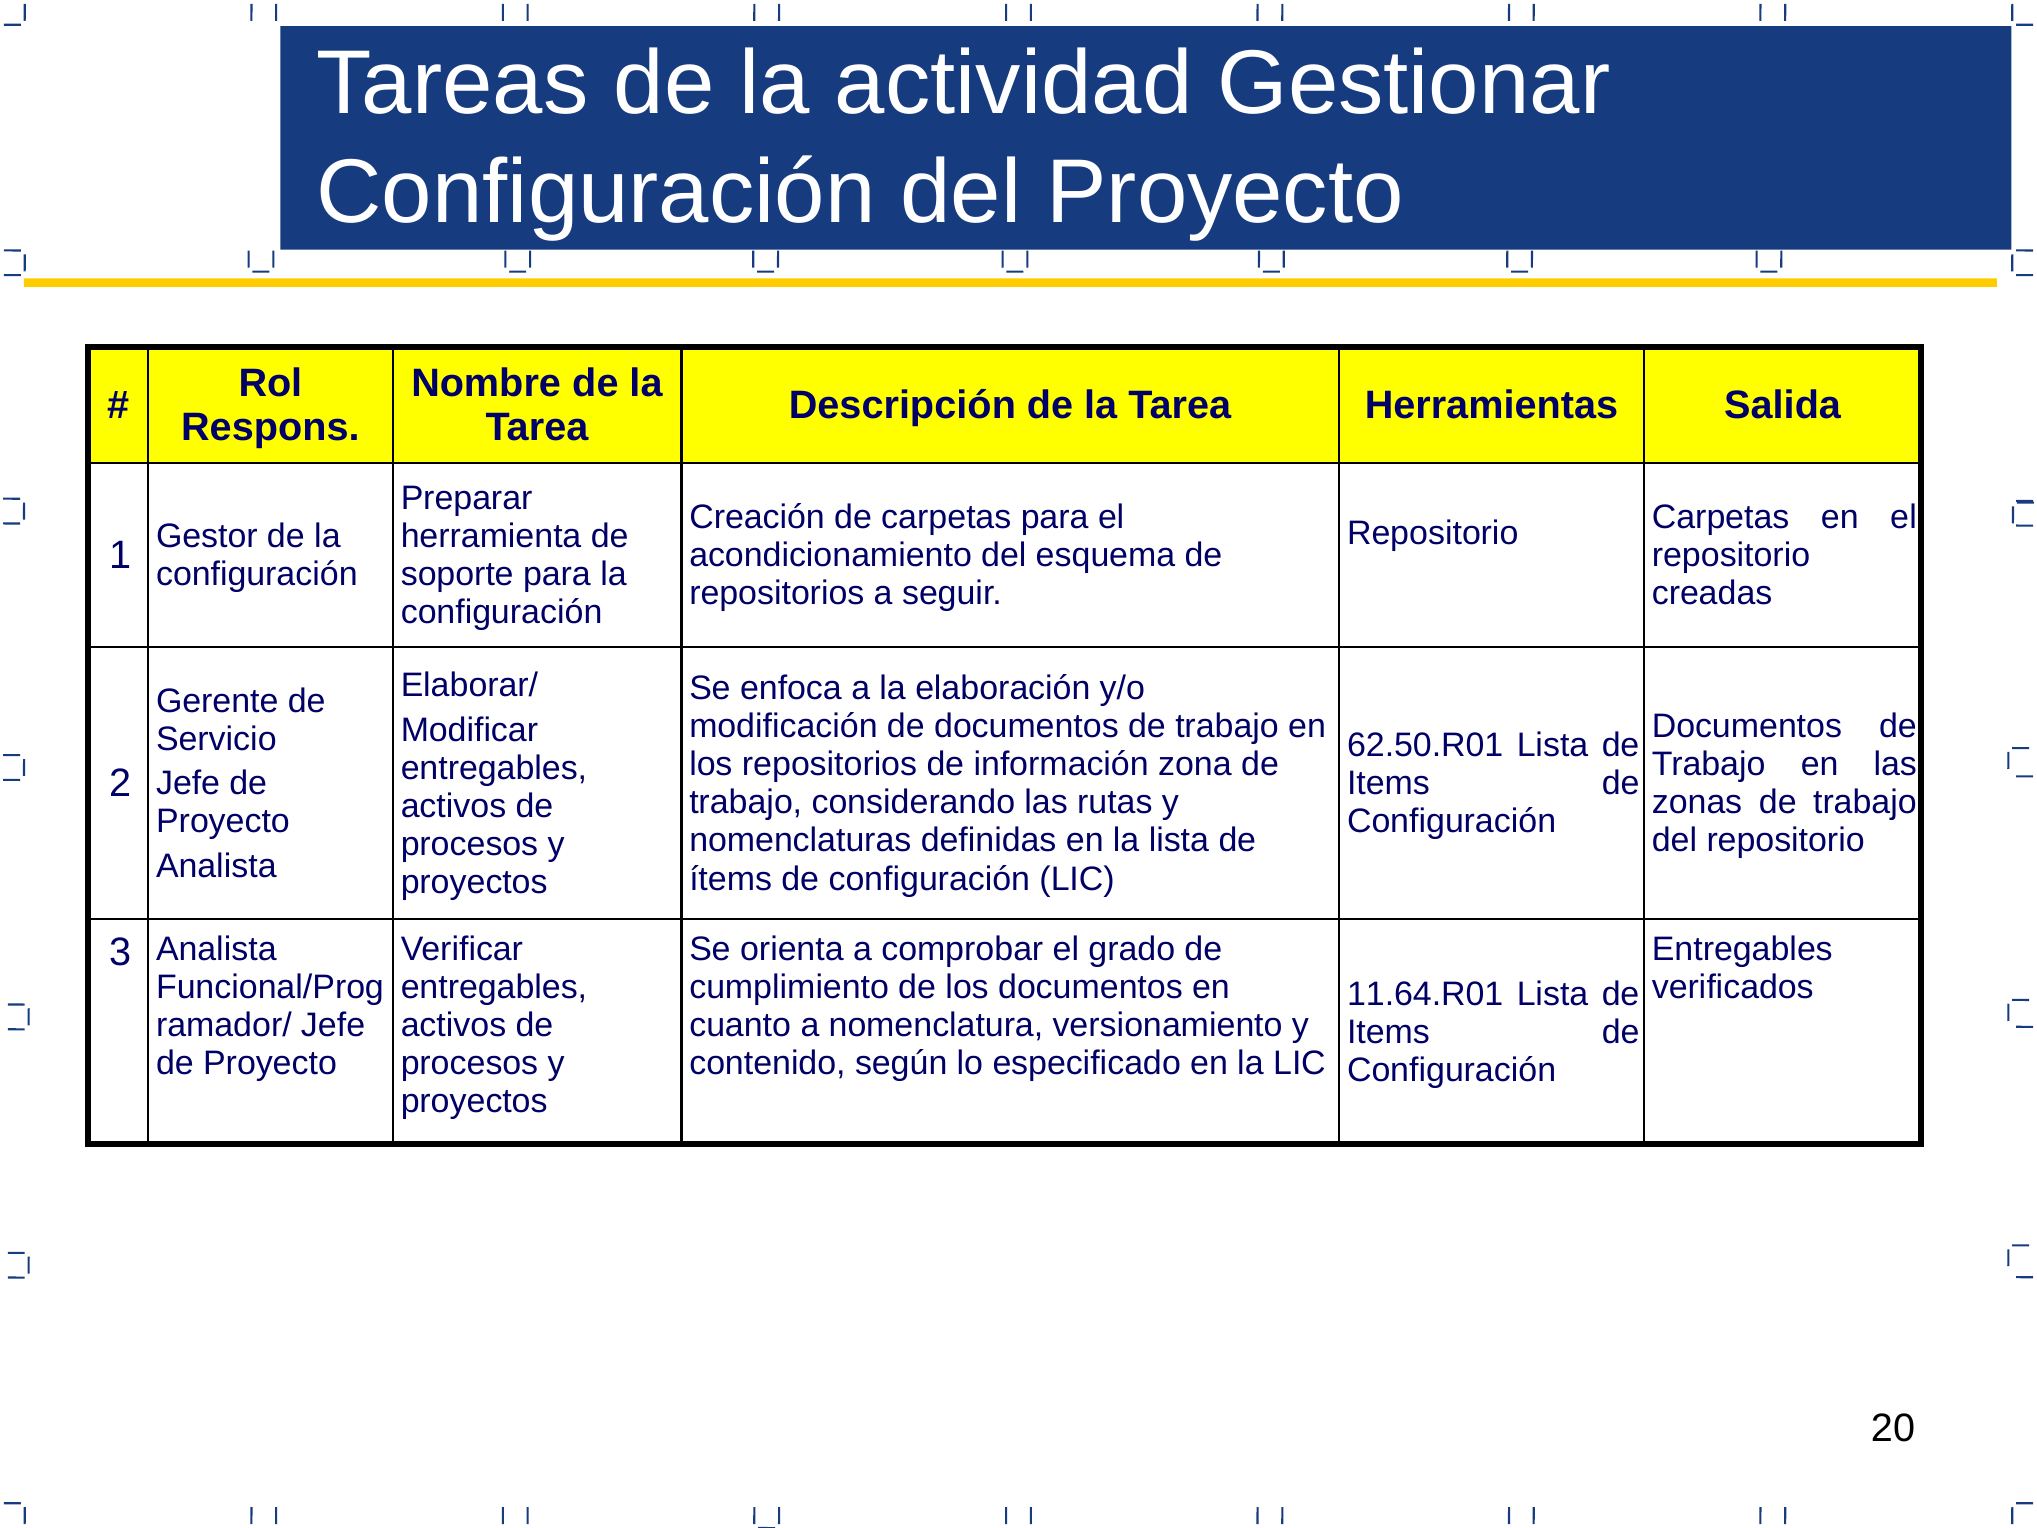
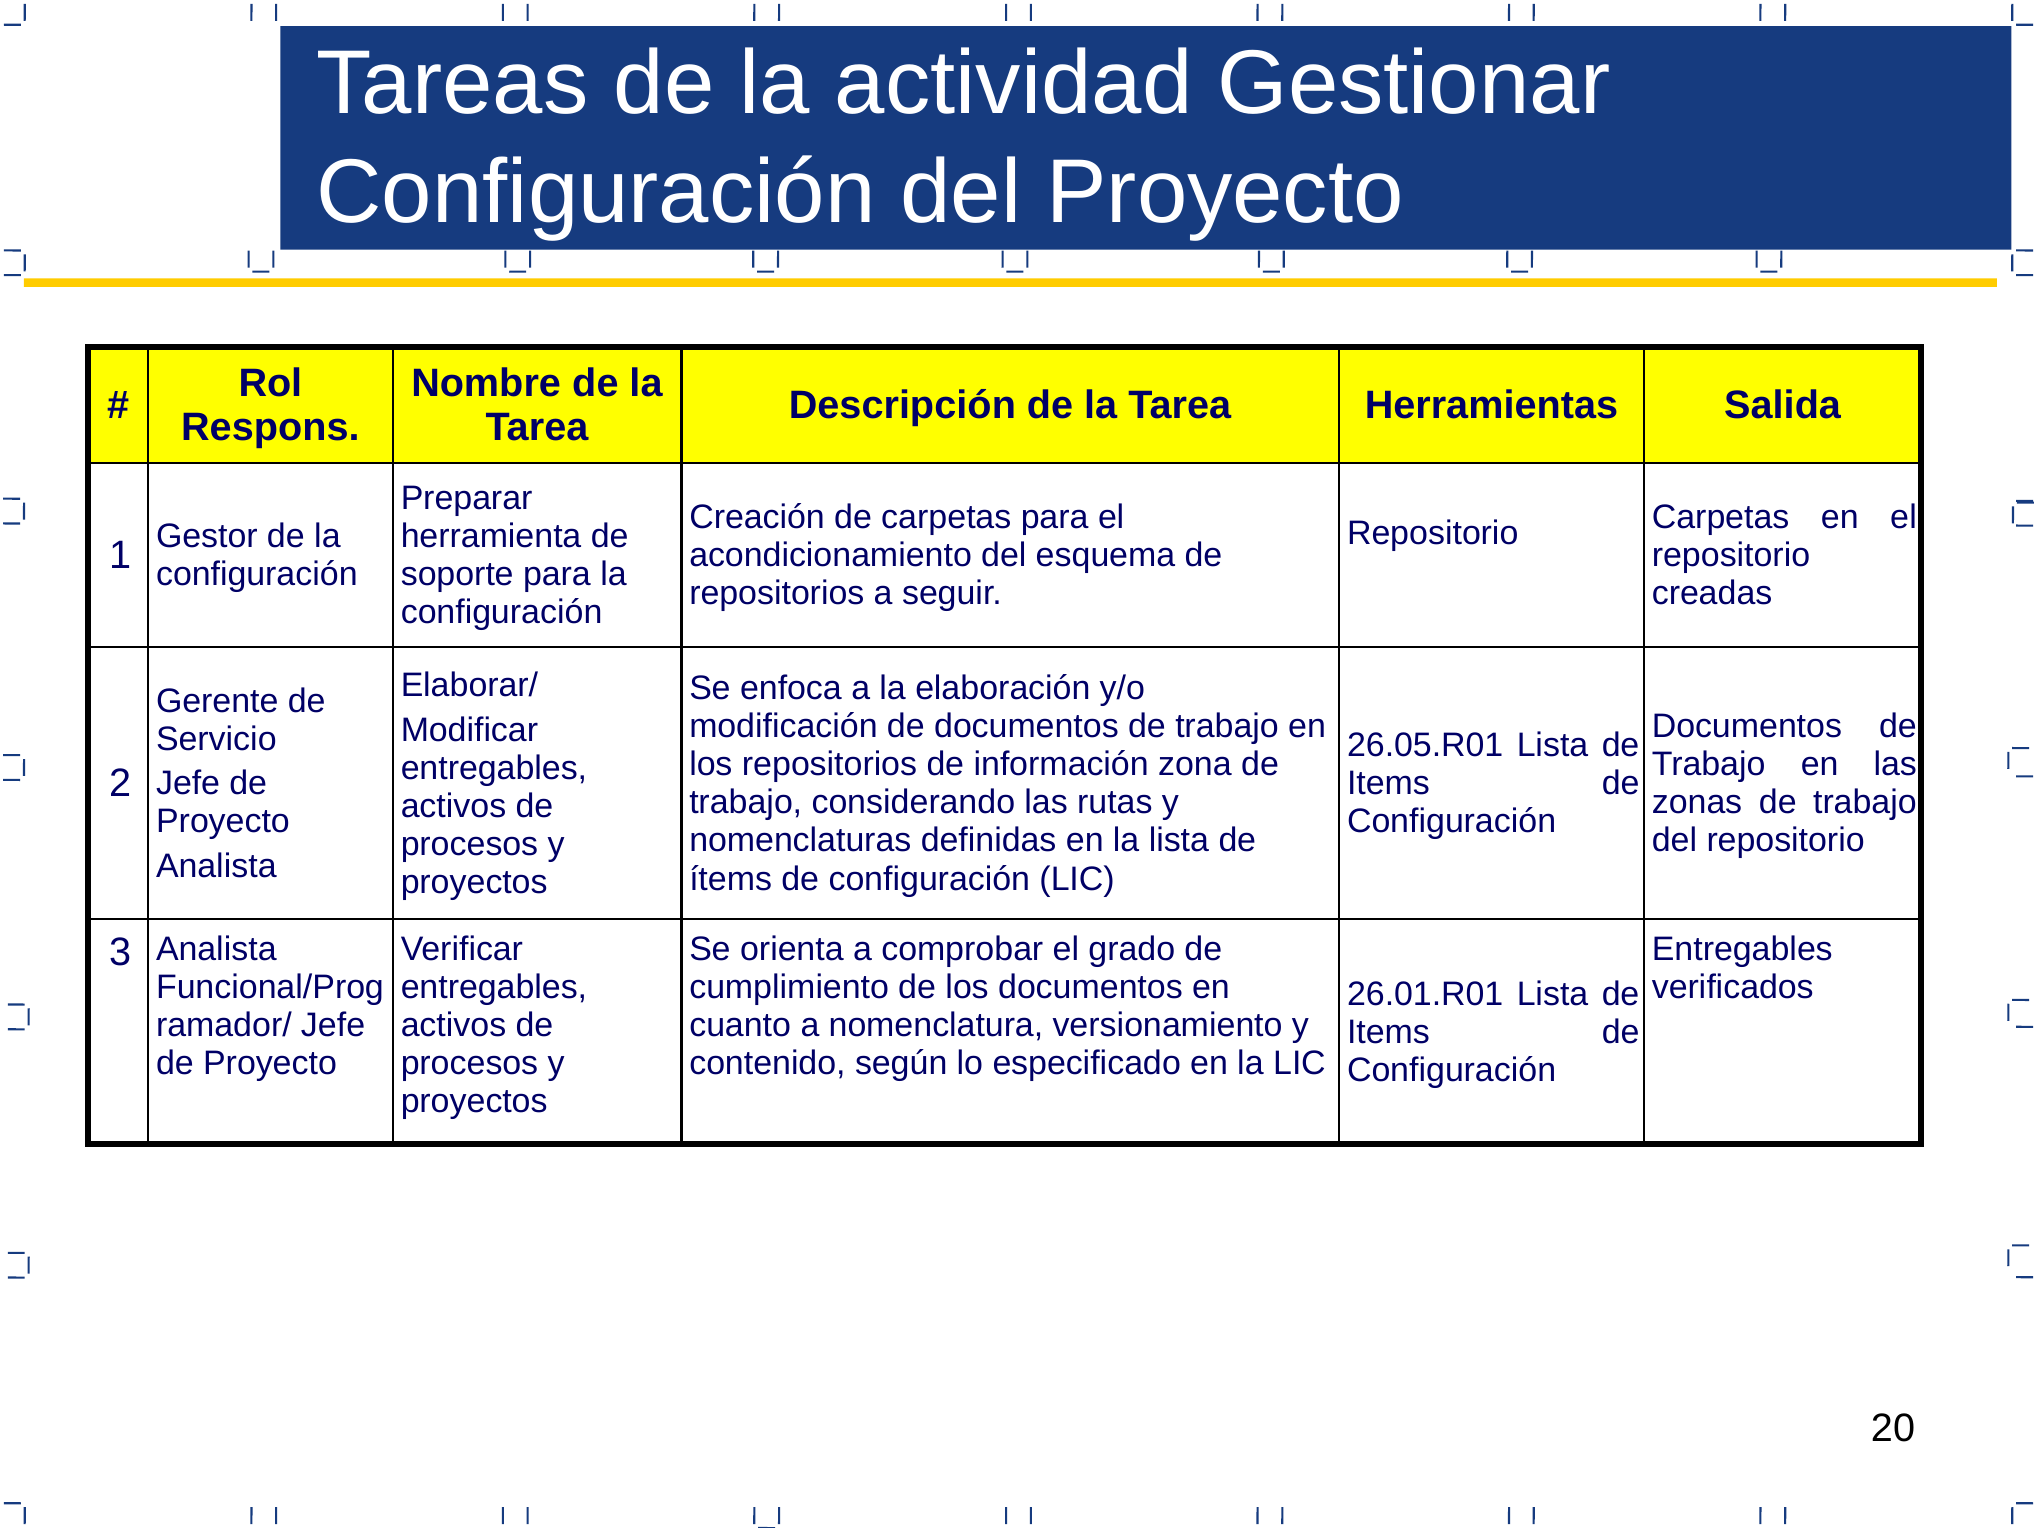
62.50.R01: 62.50.R01 -> 26.05.R01 (1425, 746)
11.64.R01: 11.64.R01 -> 26.01.R01 (1425, 994)
